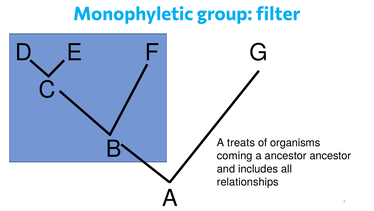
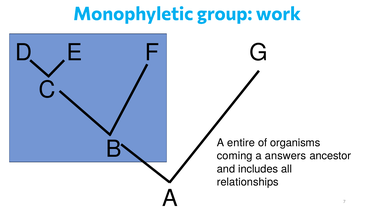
filter: filter -> work (278, 14)
treats: treats -> entire (241, 142)
a ancestor: ancestor -> answers (286, 155)
